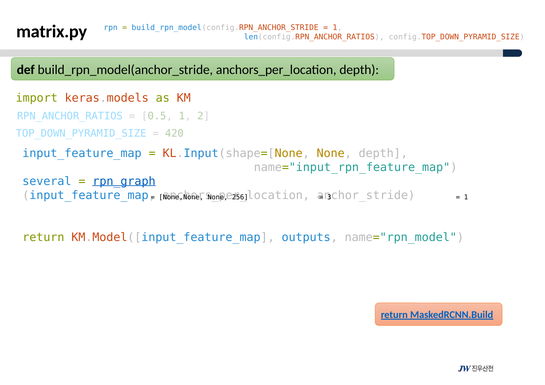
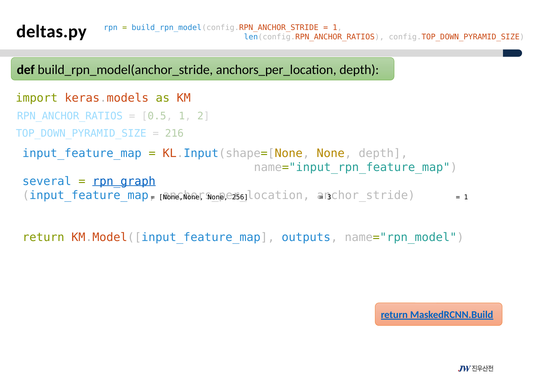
matrix.py: matrix.py -> deltas.py (51, 32)
420: 420 -> 216 (174, 133)
